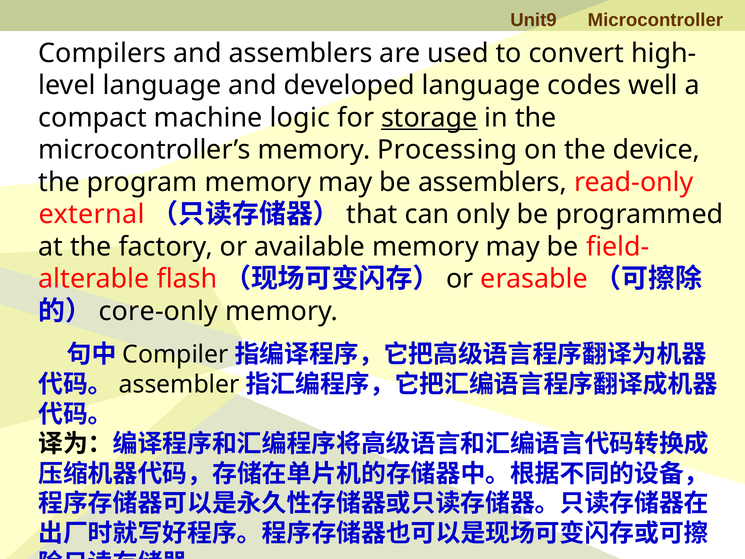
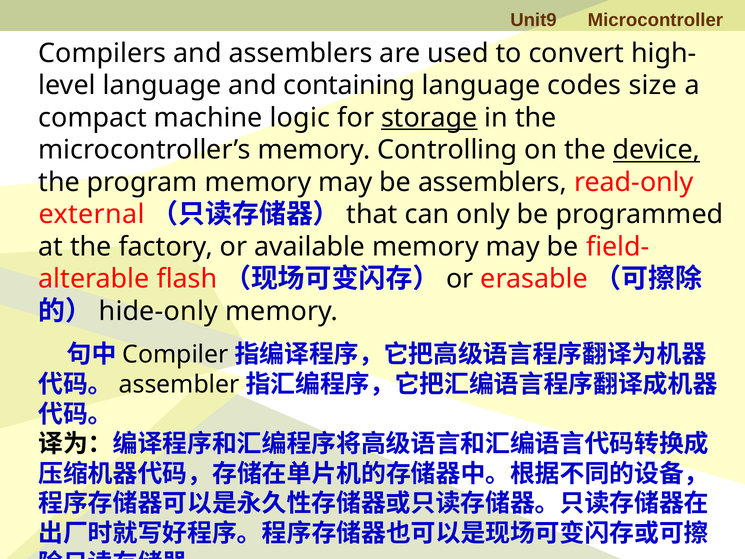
developed: developed -> containing (349, 85)
well: well -> size (653, 85)
Processing: Processing -> Controlling (447, 150)
device underline: none -> present (656, 150)
core-only: core-only -> hide-only (158, 311)
